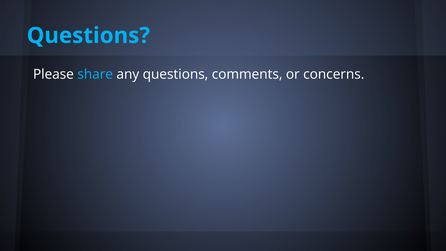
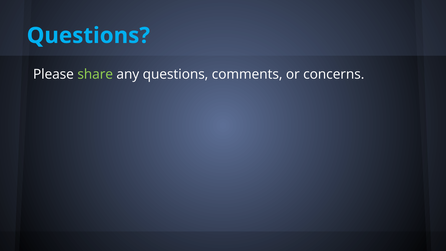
share colour: light blue -> light green (95, 74)
